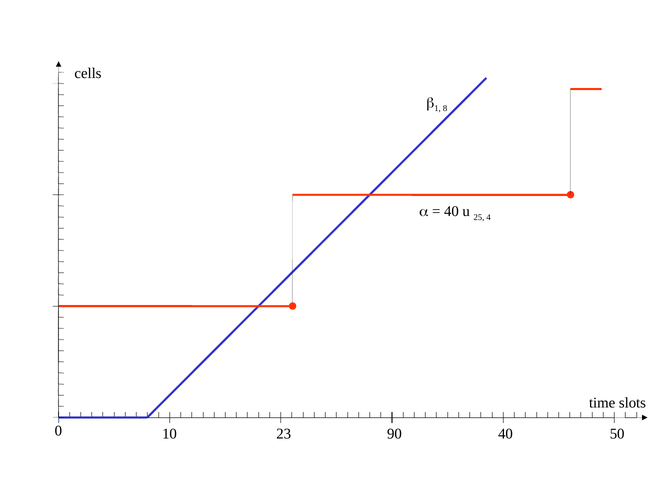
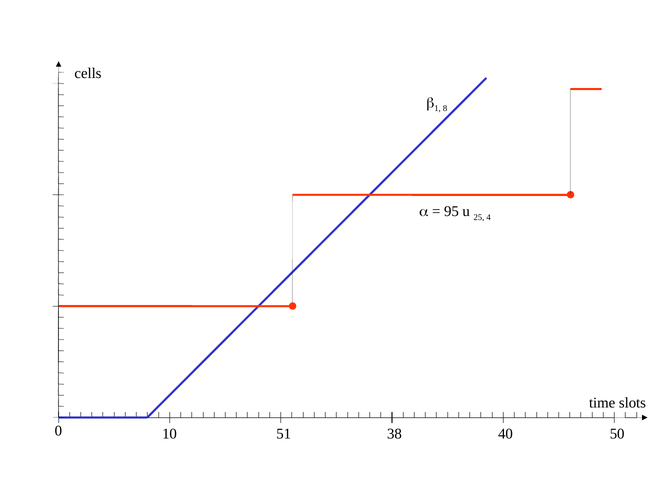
40: 40 -> 95 (451, 211)
90: 90 -> 38 (394, 433)
23: 23 -> 51 (284, 433)
